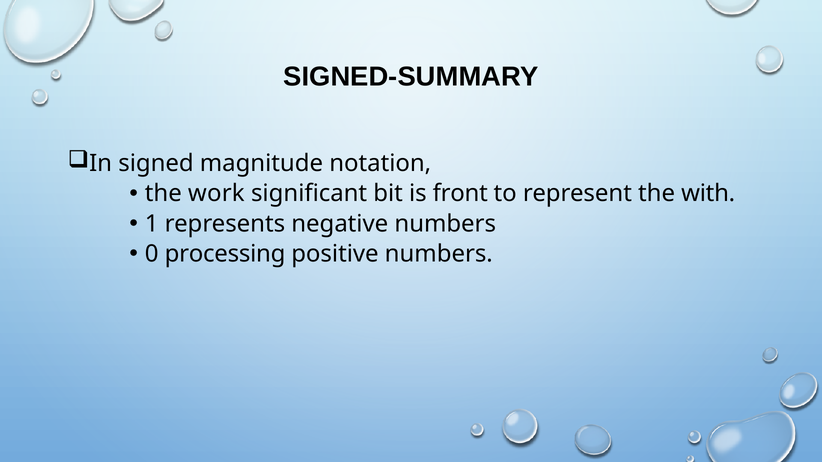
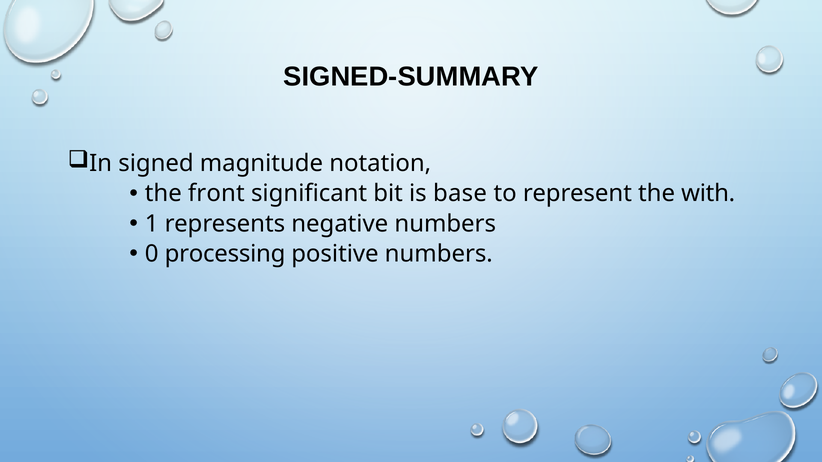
work: work -> front (216, 194)
front: front -> base (460, 194)
